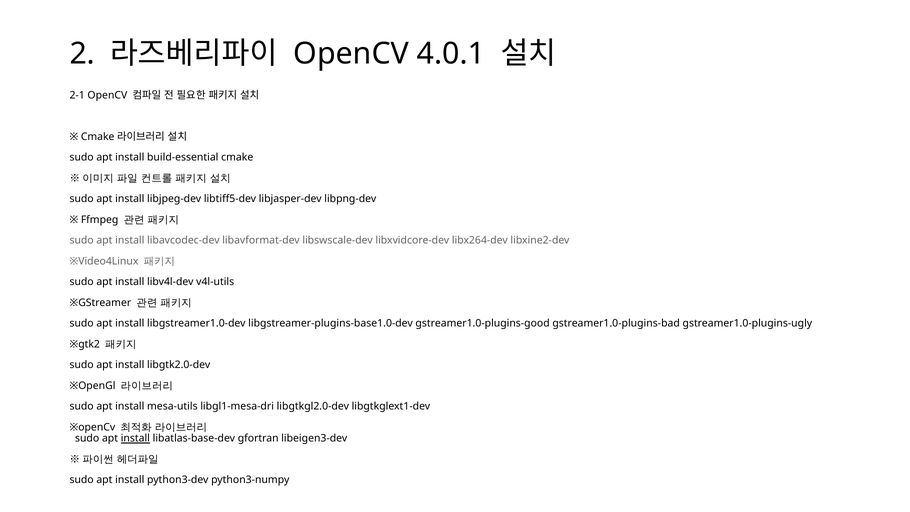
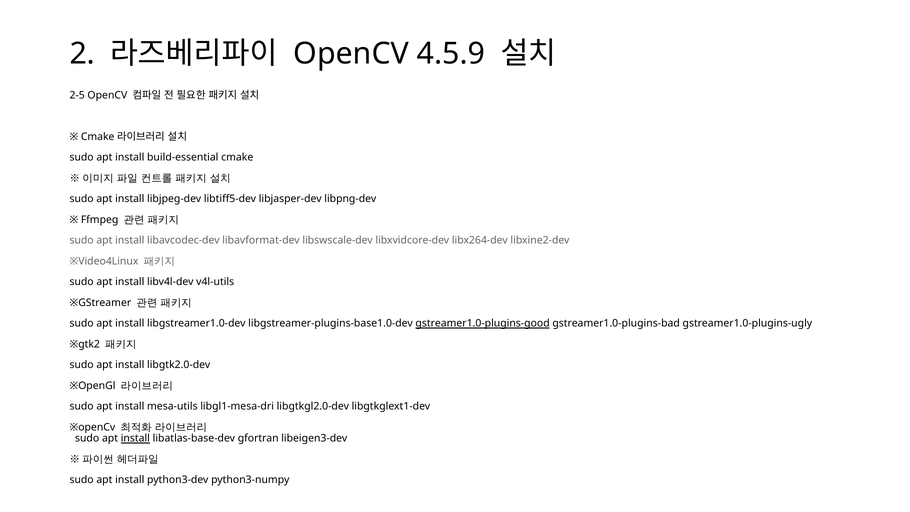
4.0.1: 4.0.1 -> 4.5.9 (451, 54)
2-1: 2-1 -> 2-5 (77, 95)
gstreamer1.0-plugins-good underline: none -> present (483, 323)
